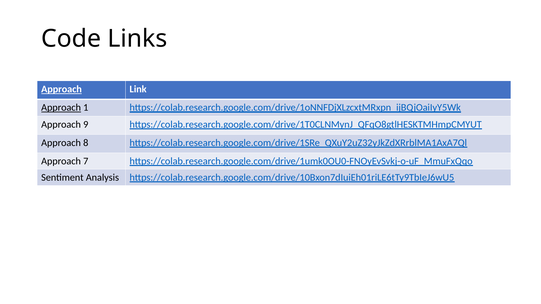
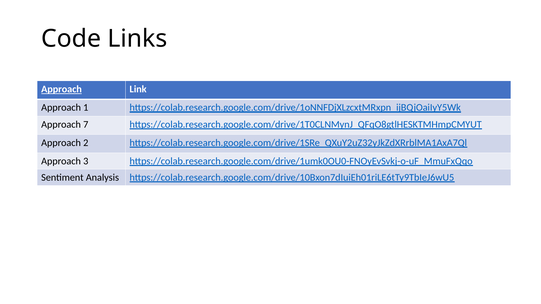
Approach underline: present -> none (61, 108)
9: 9 -> 7 (86, 125)
8: 8 -> 2 (86, 143)
7: 7 -> 3 (86, 161)
